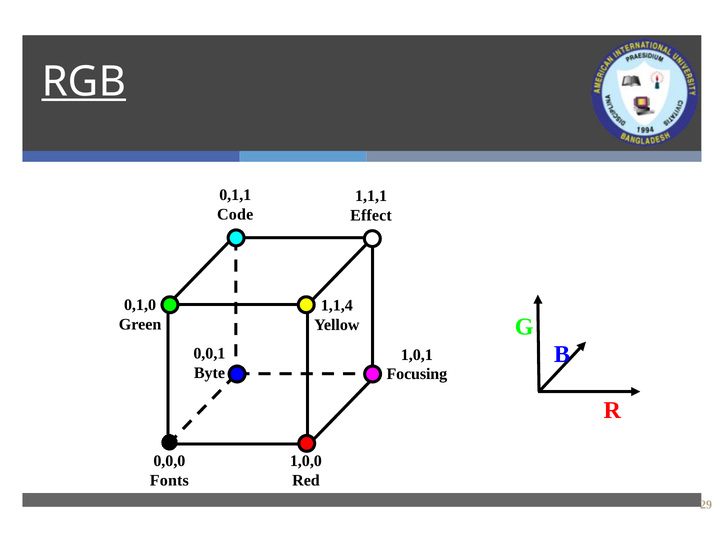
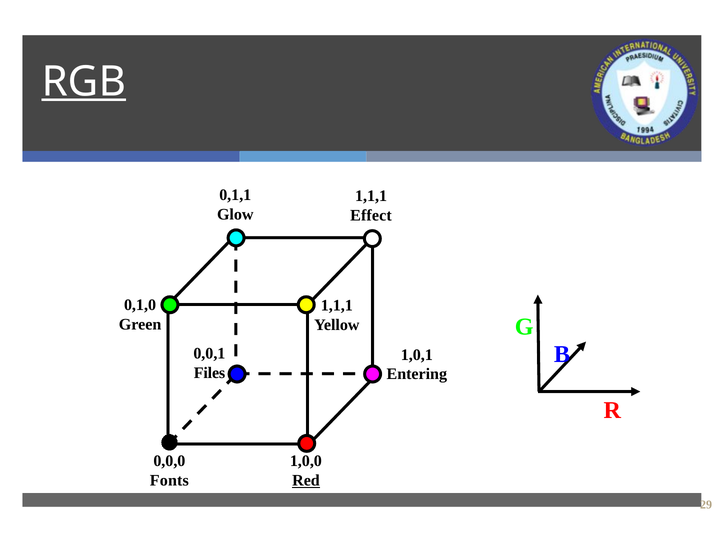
Code: Code -> Glow (235, 214)
1,1,4: 1,1,4 -> 1,1,1 (337, 305)
Byte: Byte -> Files (210, 373)
Focusing: Focusing -> Entering (417, 374)
Red underline: none -> present (306, 480)
